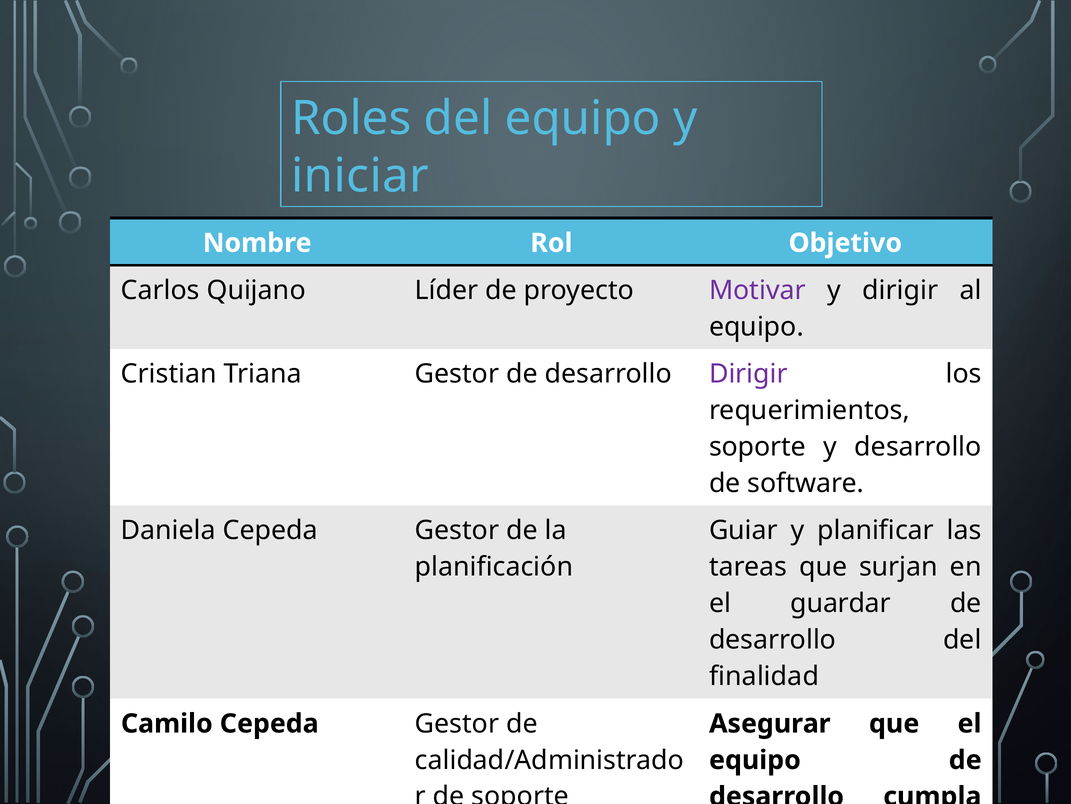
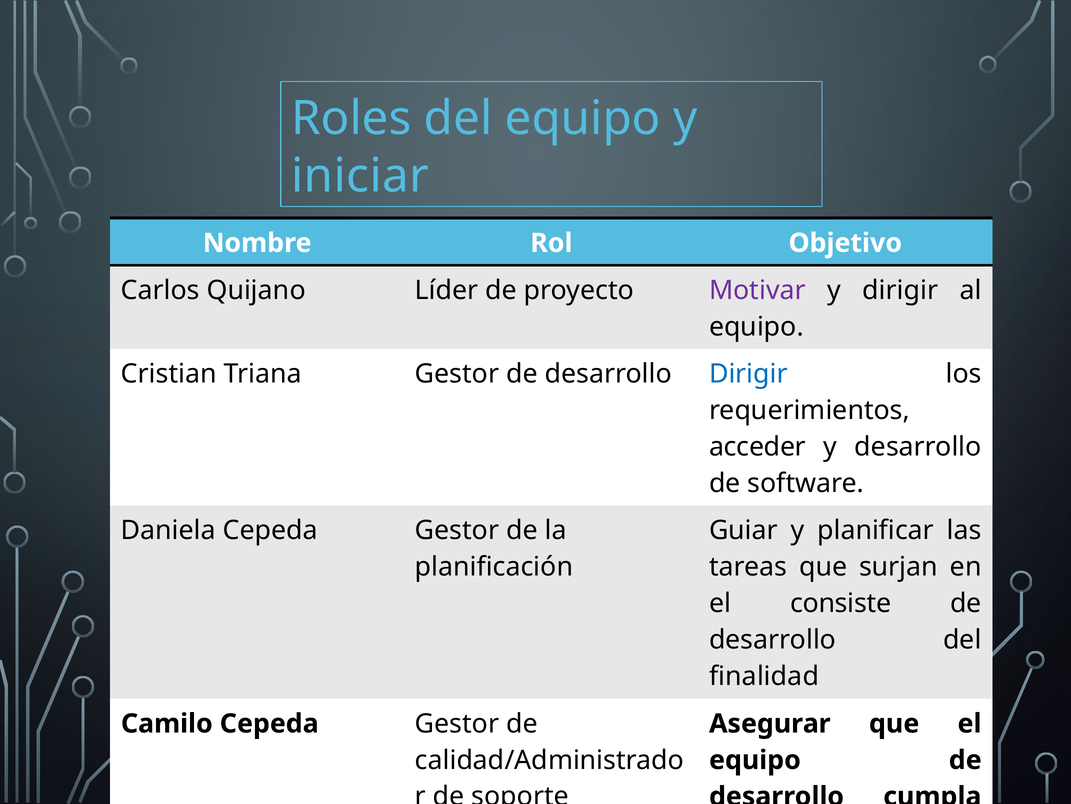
Dirigir colour: purple -> blue (748, 374)
soporte: soporte -> acceder (758, 447)
guardar: guardar -> consiste (841, 603)
